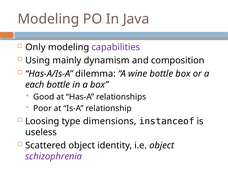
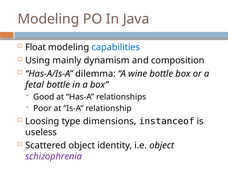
Only: Only -> Float (36, 47)
capabilities colour: purple -> blue (116, 47)
each: each -> fetal (35, 85)
